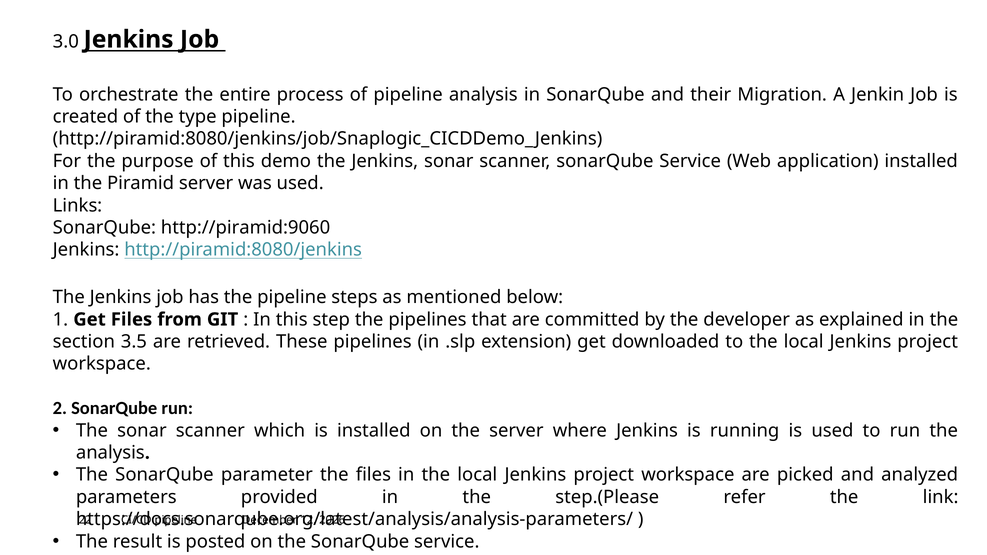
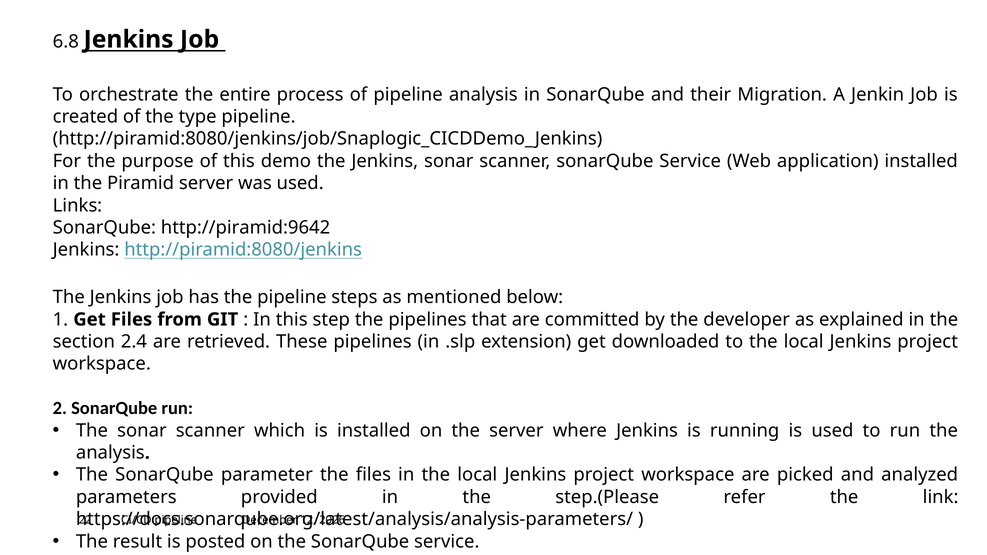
3.0: 3.0 -> 6.8 (66, 41)
http://piramid:9060: http://piramid:9060 -> http://piramid:9642 (246, 228)
3.5: 3.5 -> 2.4 (134, 342)
